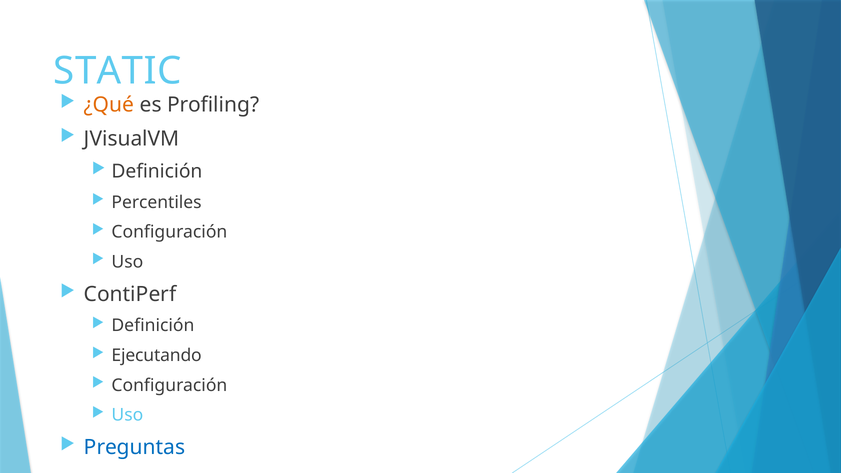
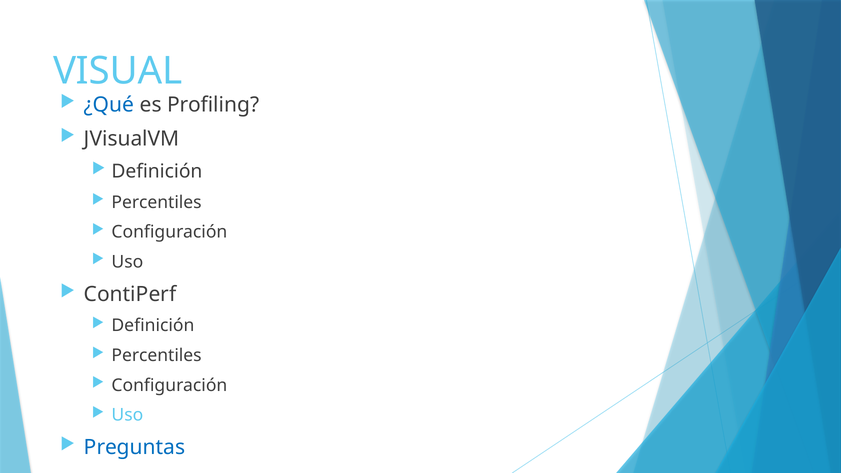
STATIC: STATIC -> VISUAL (118, 71)
¿Qué colour: orange -> blue (109, 105)
Ejecutando: Ejecutando -> Percentiles (157, 356)
